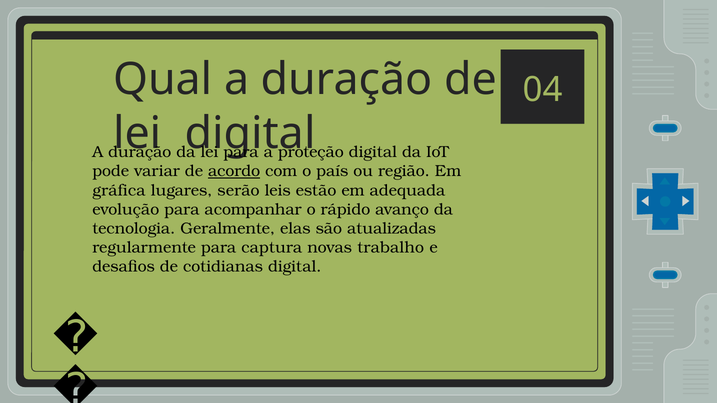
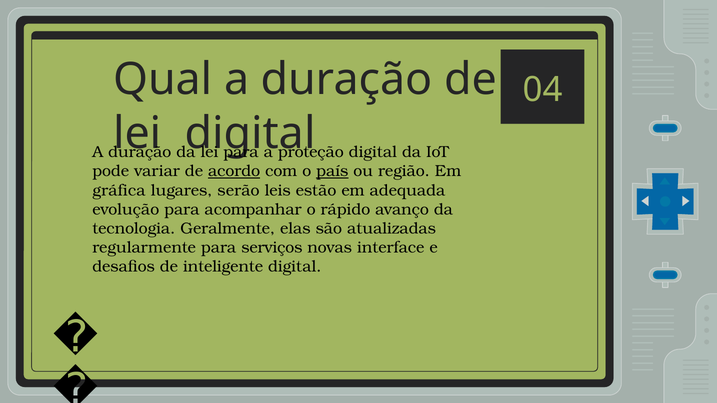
país underline: none -> present (332, 171)
captura: captura -> serviços (272, 248)
trabalho: trabalho -> interface (391, 248)
cotidianas: cotidianas -> inteligente (223, 267)
